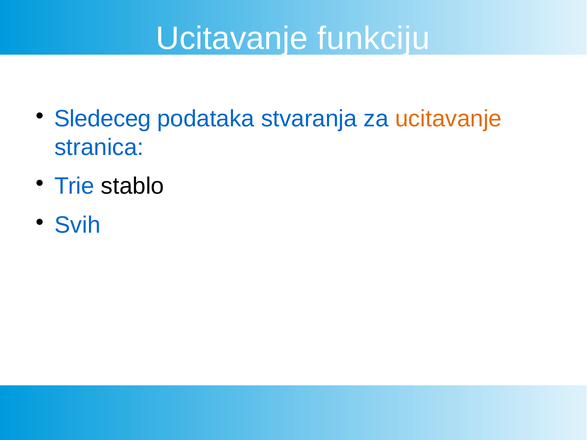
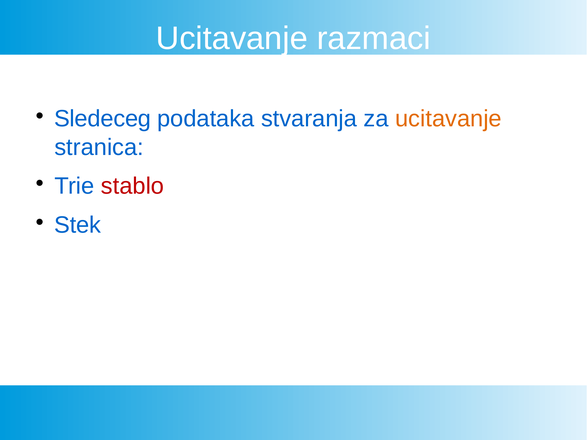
funkciju: funkciju -> razmaci (374, 38)
stablo colour: black -> red (133, 186)
Svih: Svih -> Stek (78, 225)
